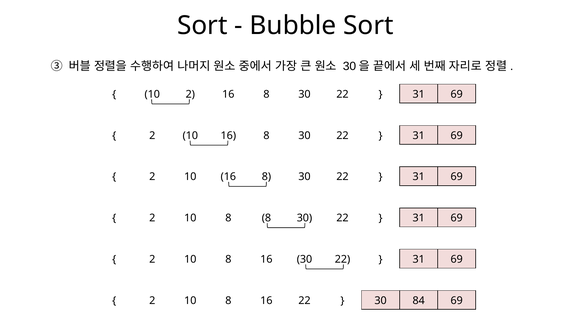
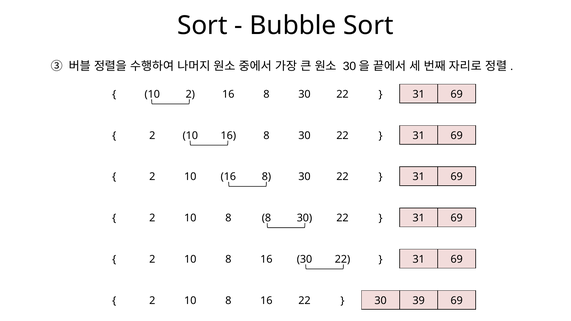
84: 84 -> 39 (419, 301)
